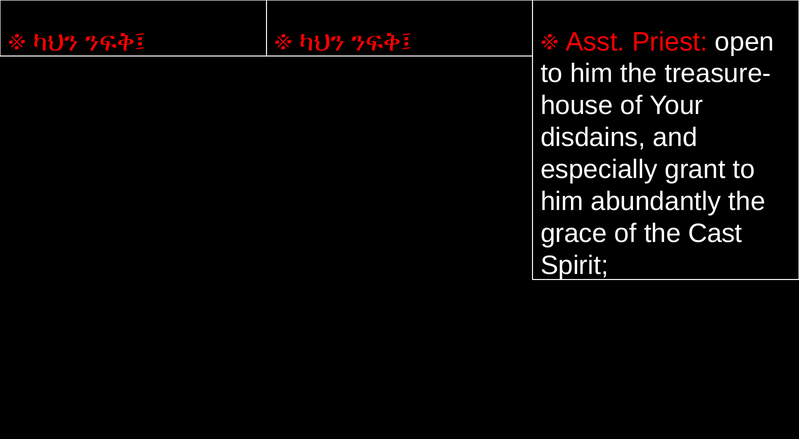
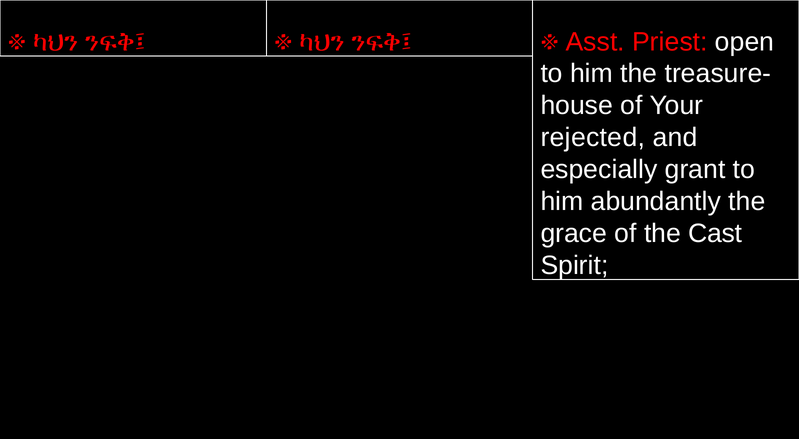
disdains: disdains -> rejected (593, 138)
